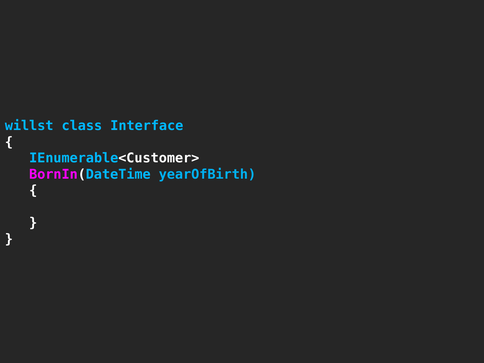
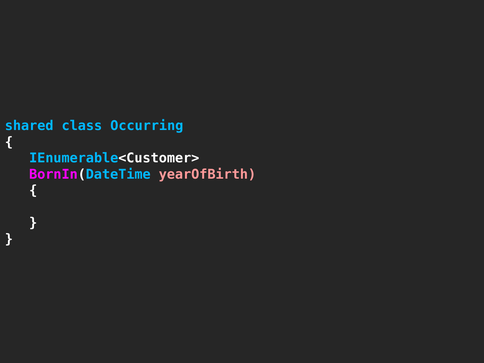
willst: willst -> shared (29, 126)
Interface: Interface -> Occurring (147, 126)
yearOfBirth colour: light blue -> pink (207, 174)
